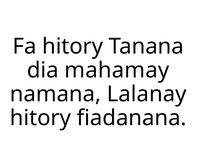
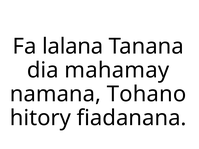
Fa hitory: hitory -> lalana (73, 46)
Lalanay: Lalanay -> Tohano (147, 94)
